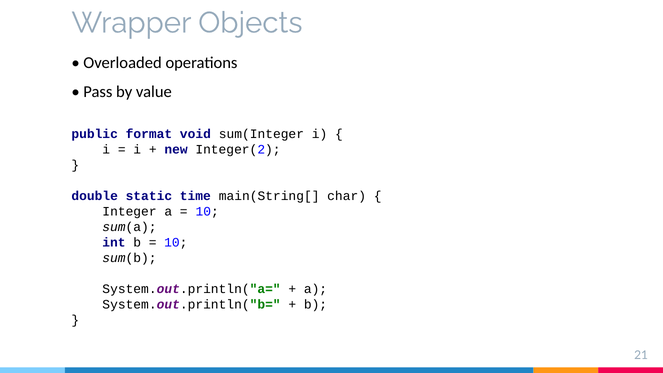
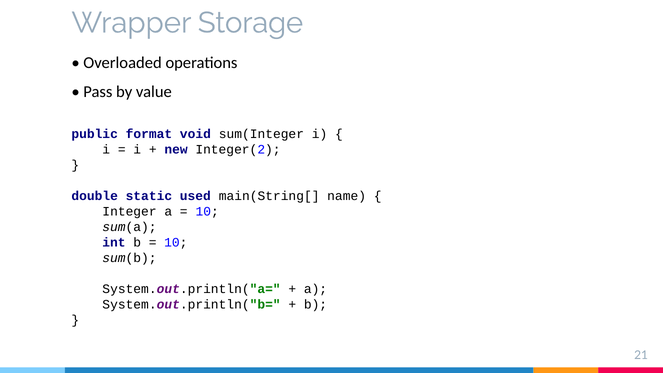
Objects: Objects -> Storage (250, 23)
time: time -> used (195, 196)
char: char -> name (347, 196)
